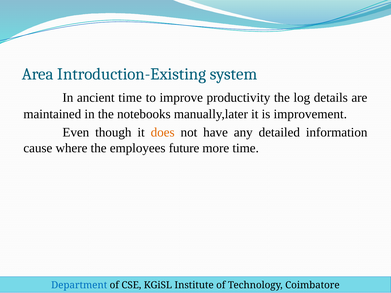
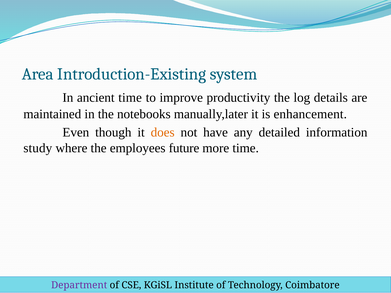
improvement: improvement -> enhancement (310, 114)
cause: cause -> study (38, 148)
Department colour: blue -> purple (79, 285)
